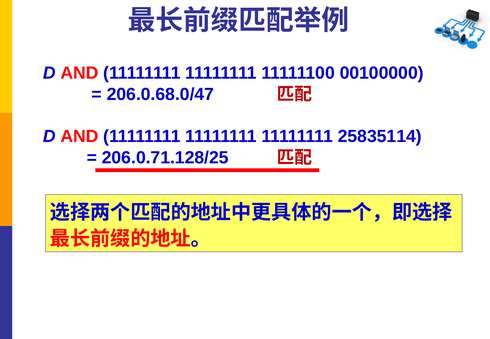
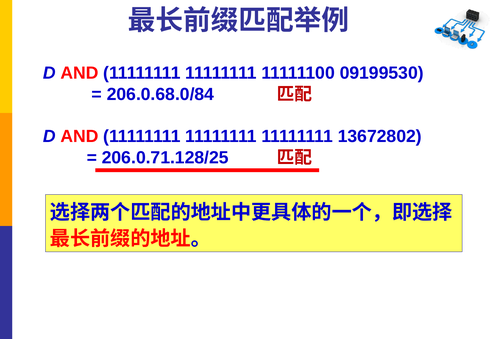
00100000: 00100000 -> 09199530 (382, 73)
206.0.68.0/47: 206.0.68.0/47 -> 206.0.68.0/84 (160, 94)
25835114: 25835114 -> 13672802 (380, 137)
